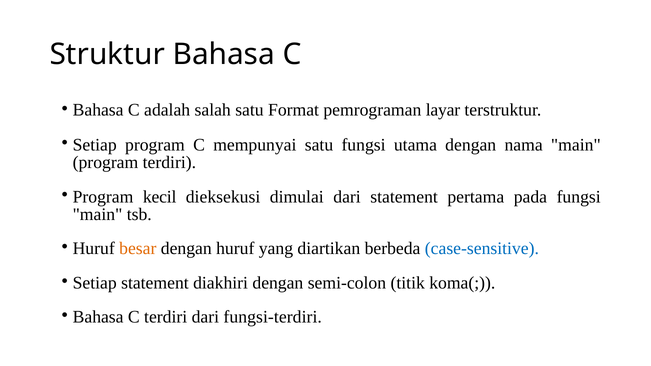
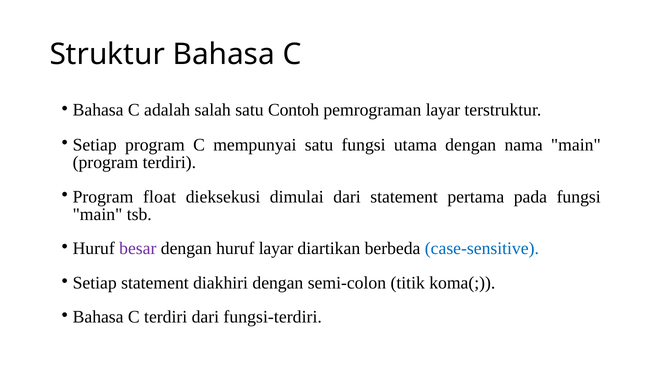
Format: Format -> Contoh (294, 110)
kecil: kecil -> float (160, 197)
besar colour: orange -> purple (138, 249)
huruf yang: yang -> layar (276, 249)
